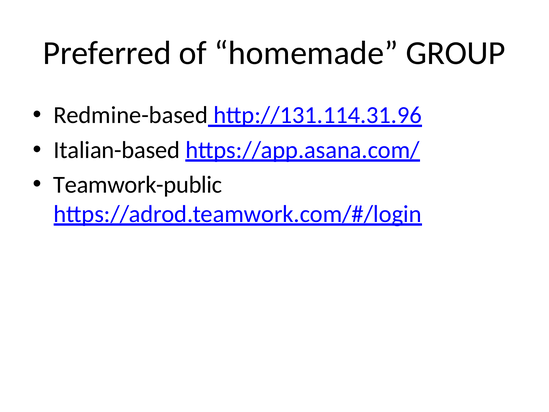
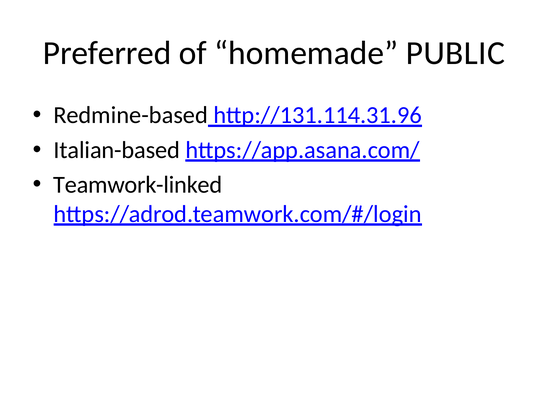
GROUP: GROUP -> PUBLIC (455, 53)
Teamwork-public: Teamwork-public -> Teamwork-linked (138, 185)
